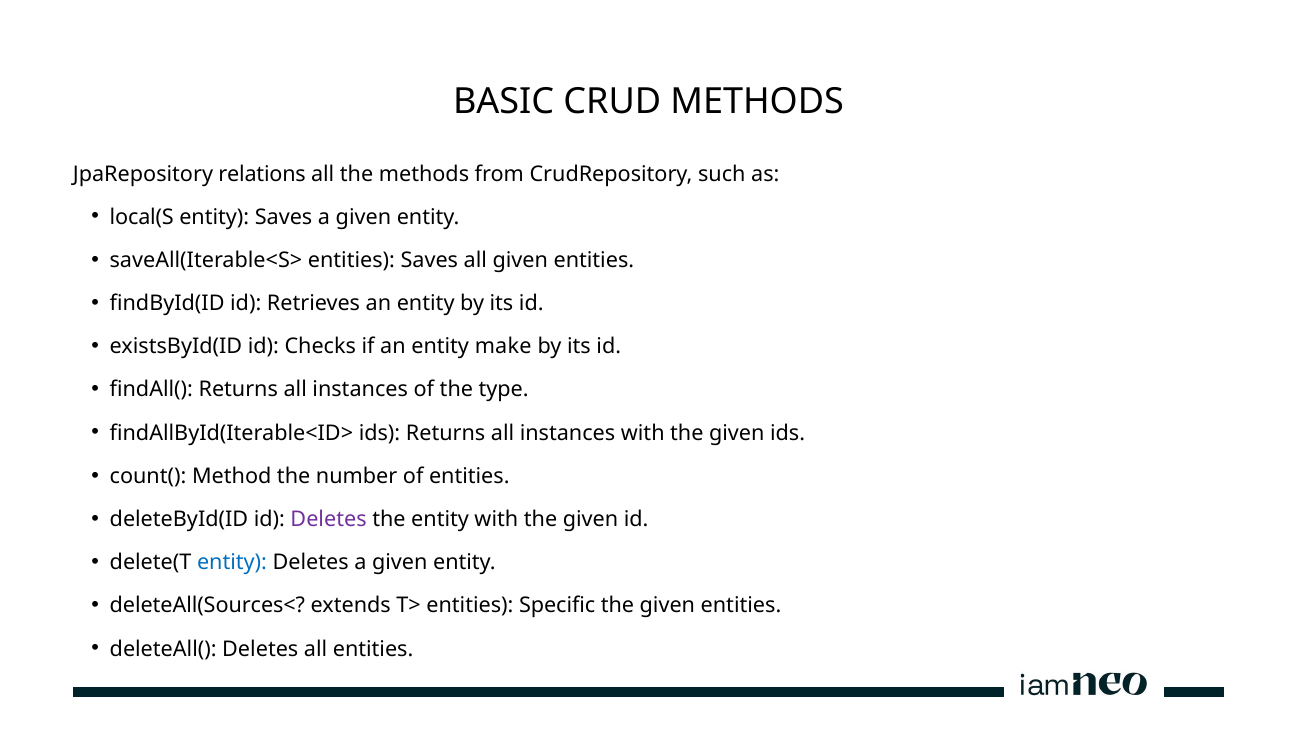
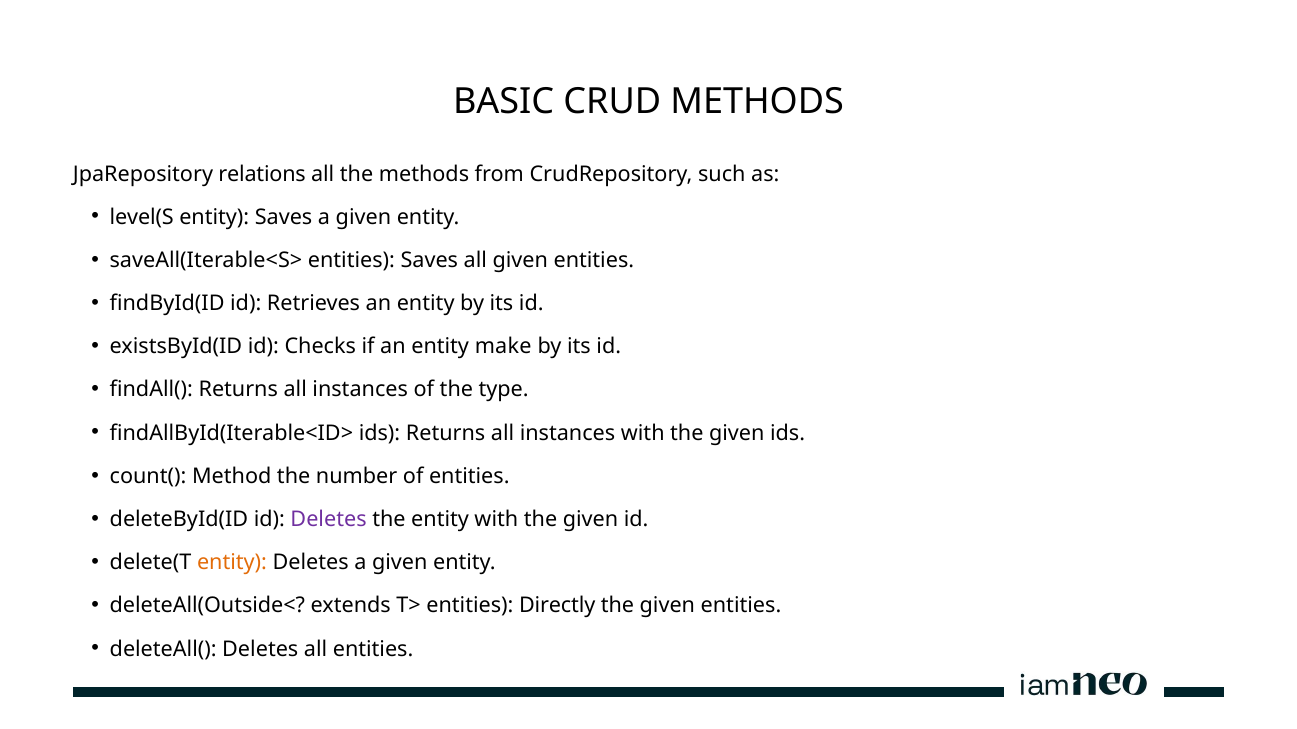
local(S: local(S -> level(S (142, 217)
entity colour: blue -> orange (232, 563)
deleteAll(Sources<: deleteAll(Sources< -> deleteAll(Outside< (207, 606)
Specific: Specific -> Directly (557, 606)
